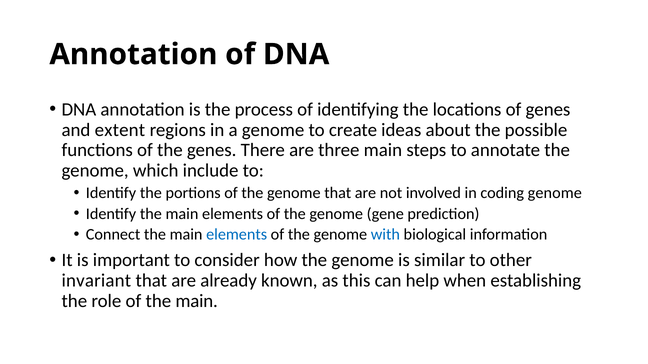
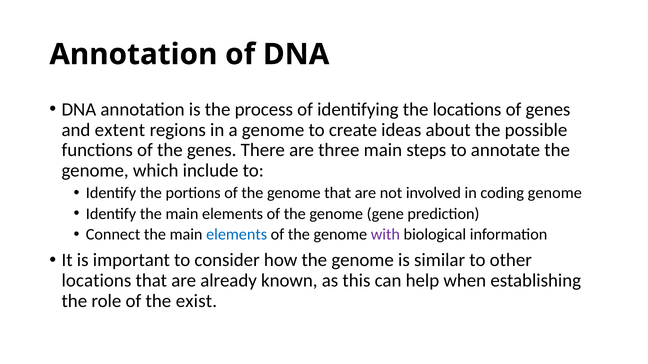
with colour: blue -> purple (385, 235)
invariant: invariant -> locations (96, 281)
of the main: main -> exist (196, 301)
